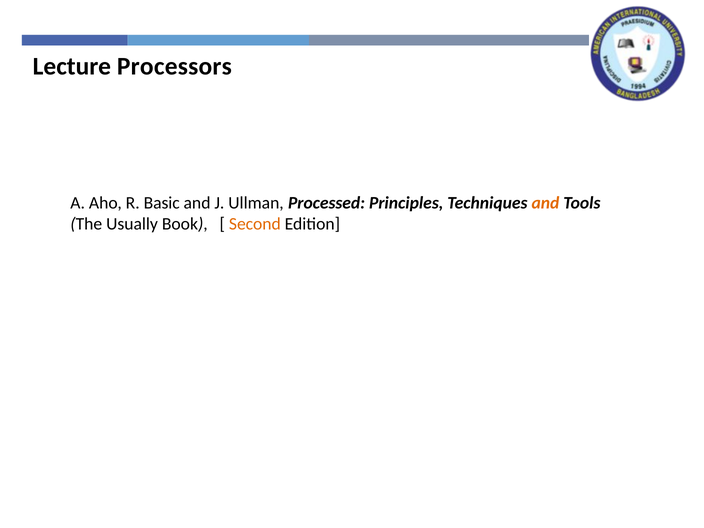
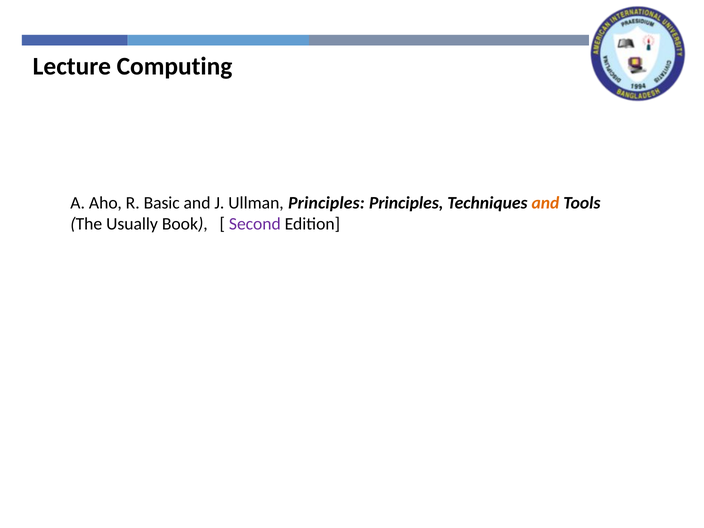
Processors: Processors -> Computing (175, 66)
Ullman Processed: Processed -> Principles (326, 203)
Second colour: orange -> purple (255, 224)
